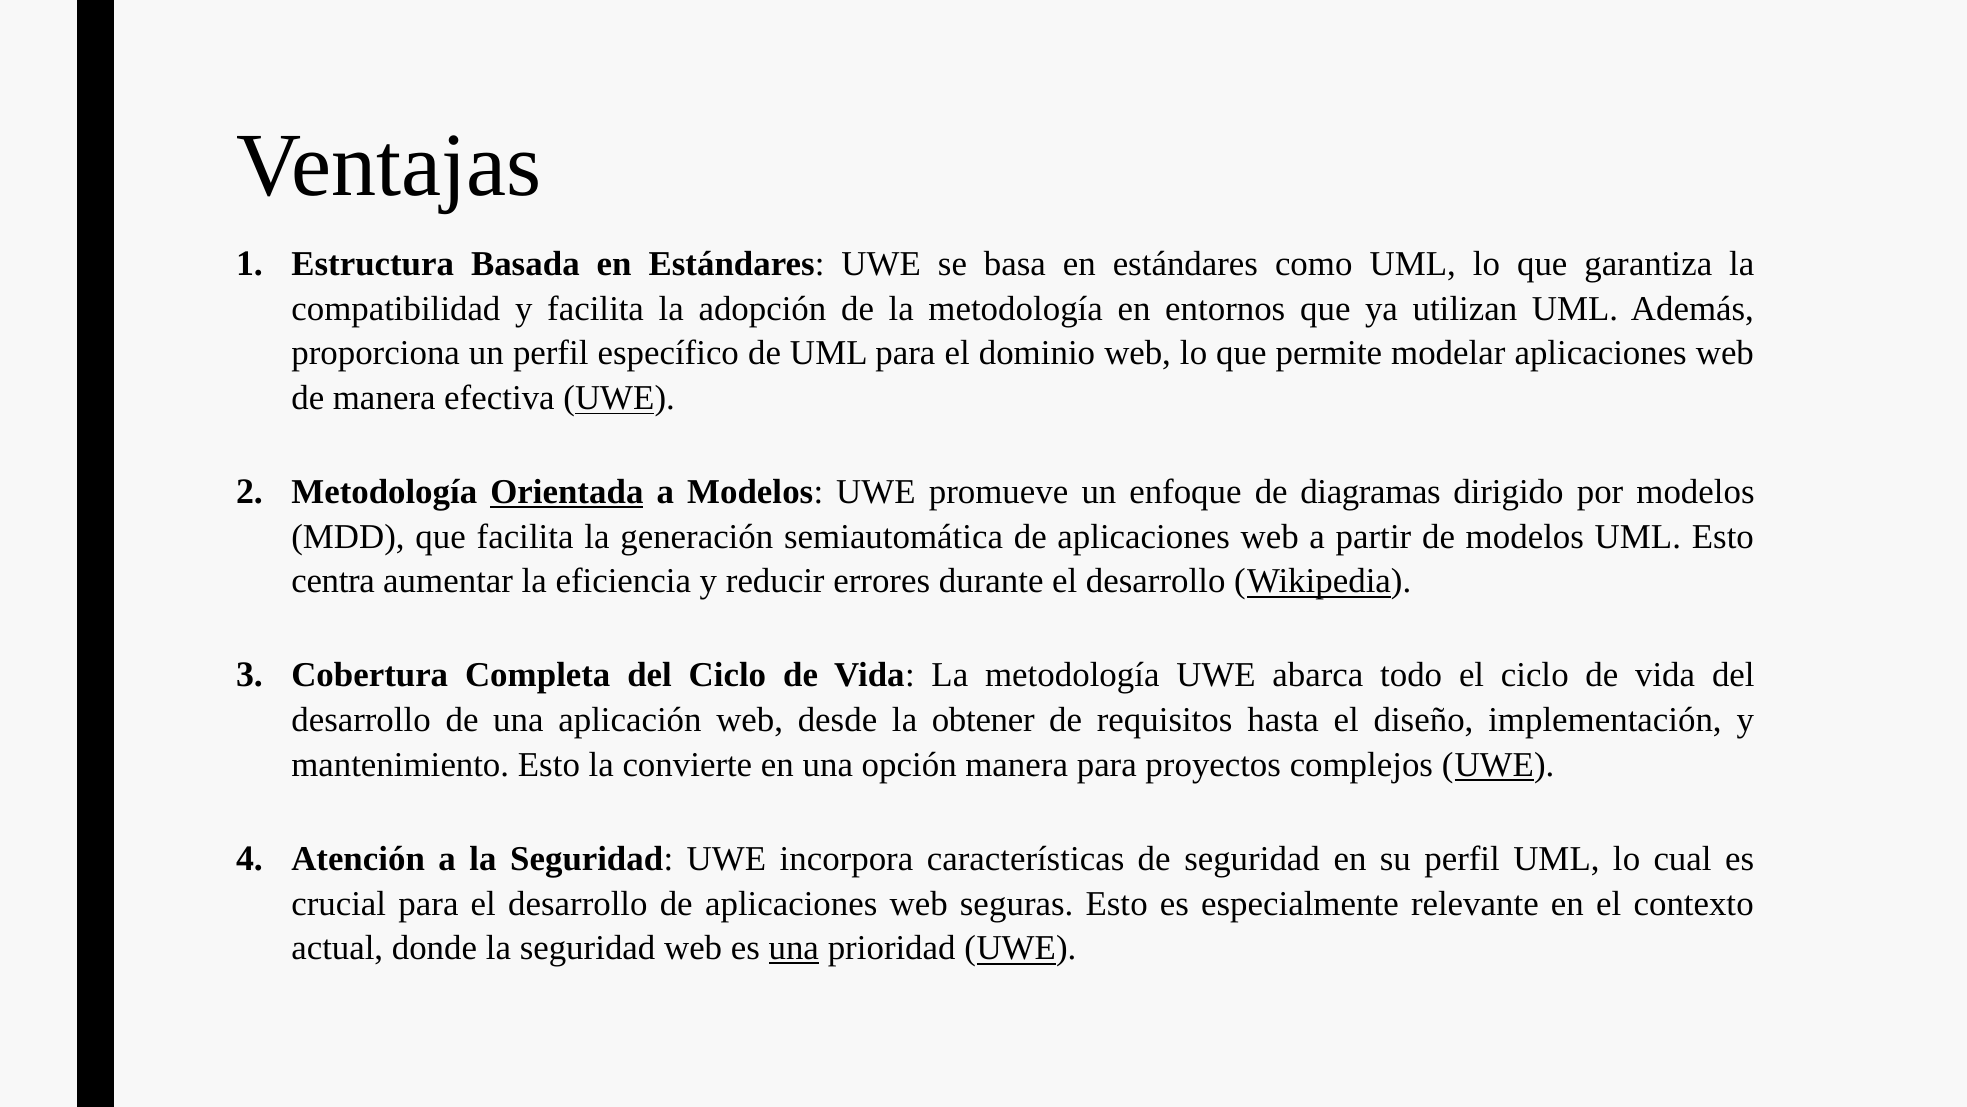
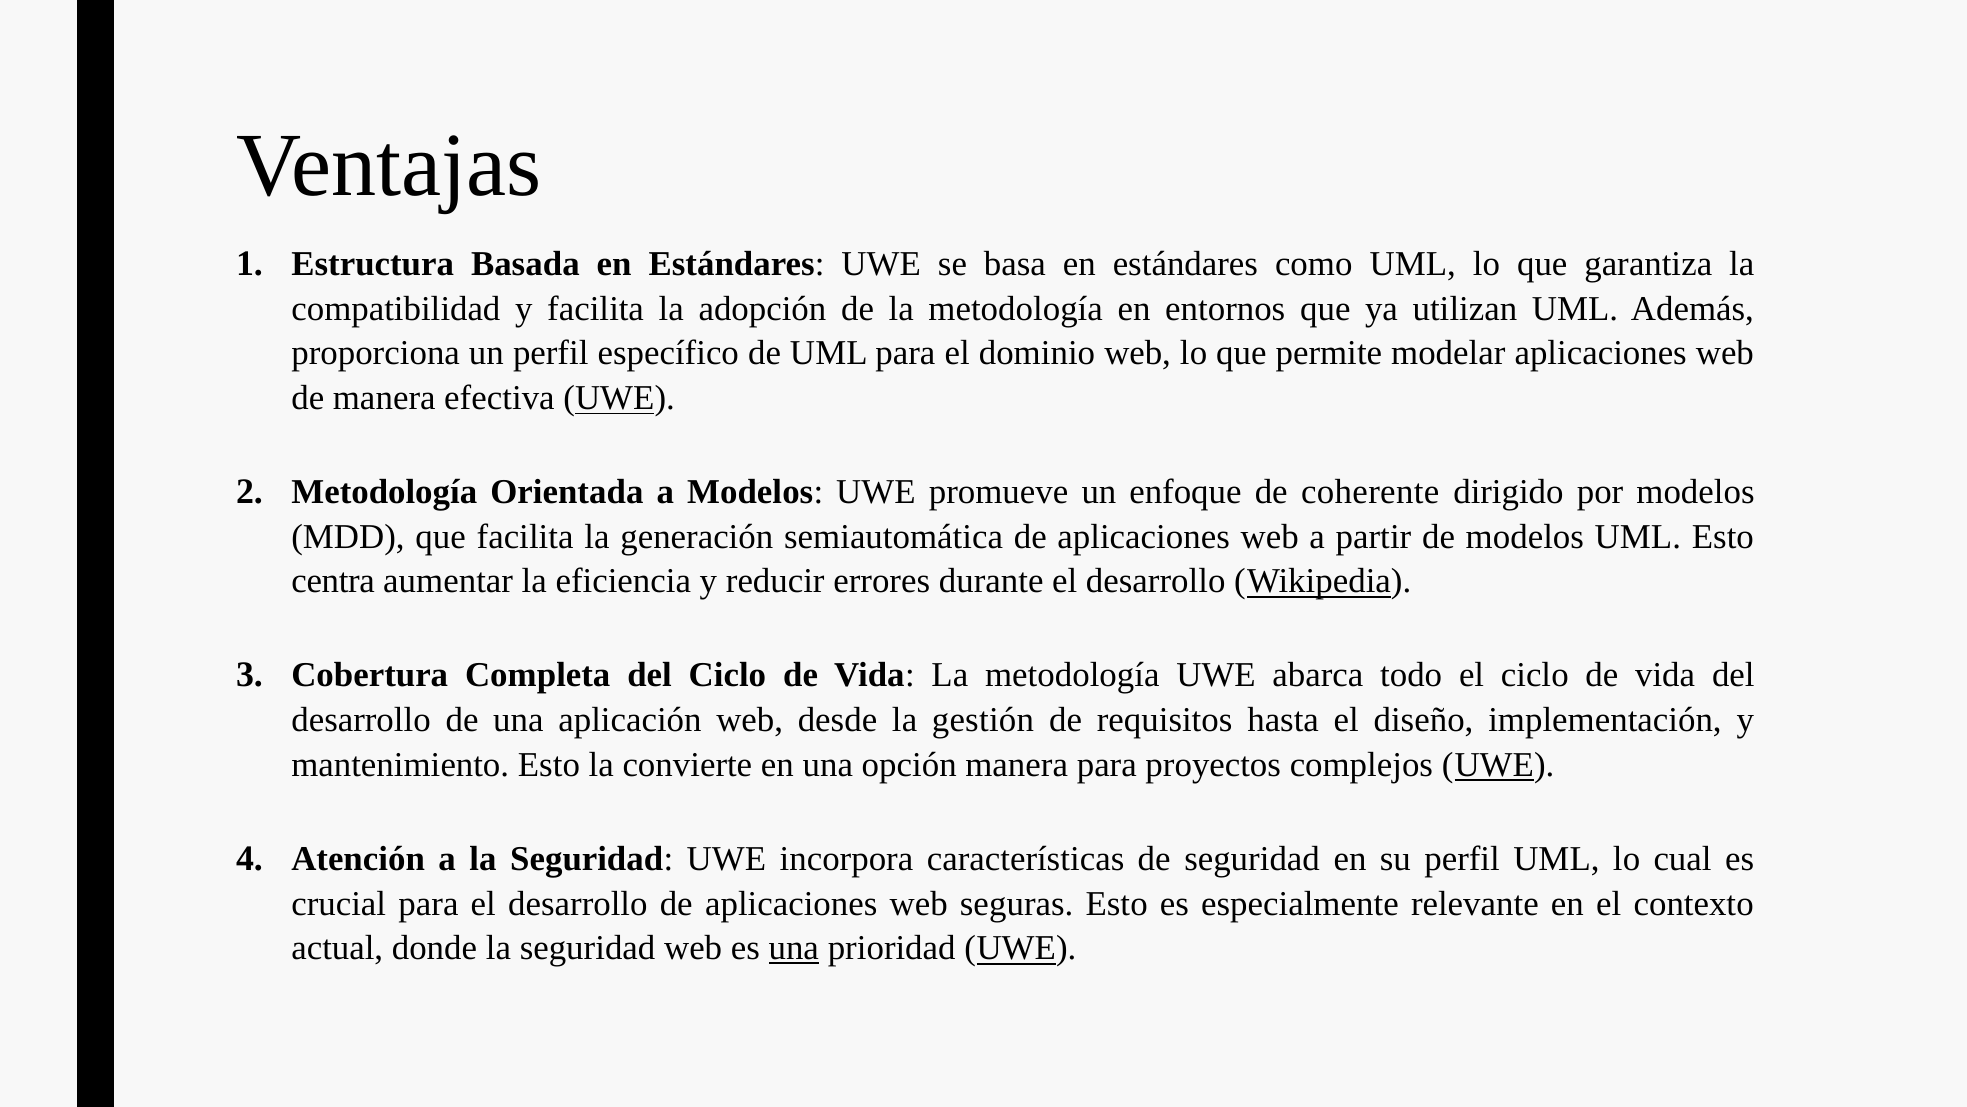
Orientada underline: present -> none (567, 492)
diagramas: diagramas -> coherente (1370, 492)
obtener: obtener -> gestión (983, 720)
